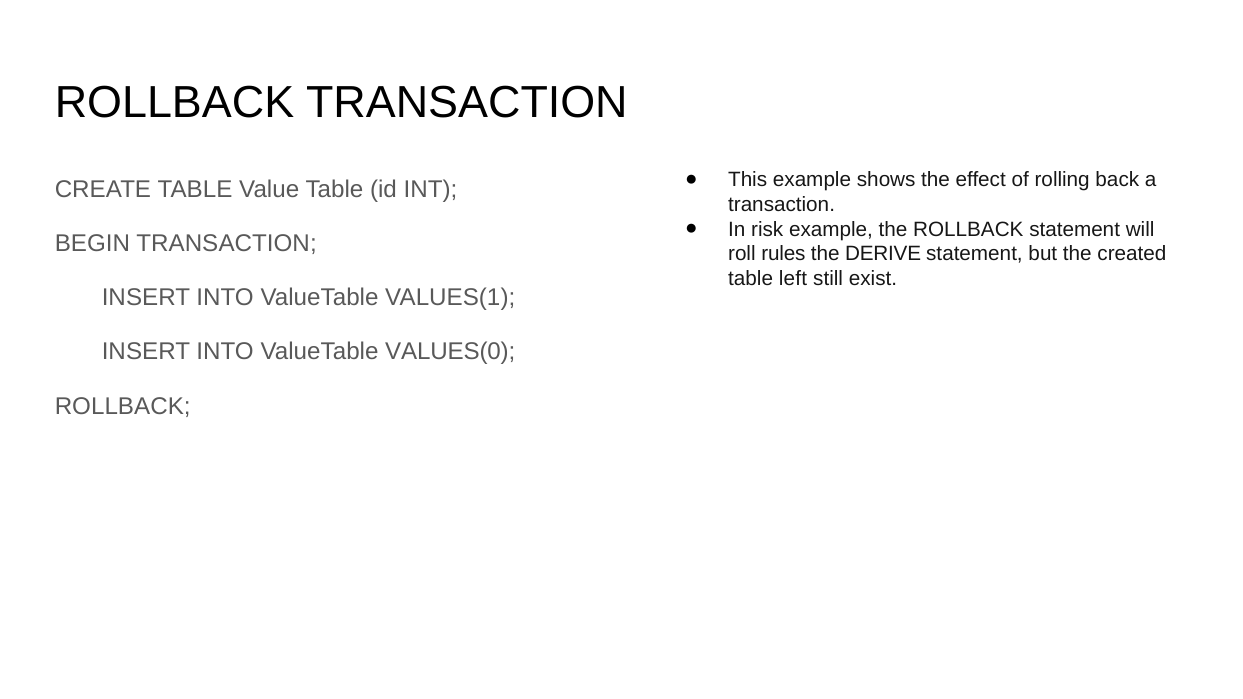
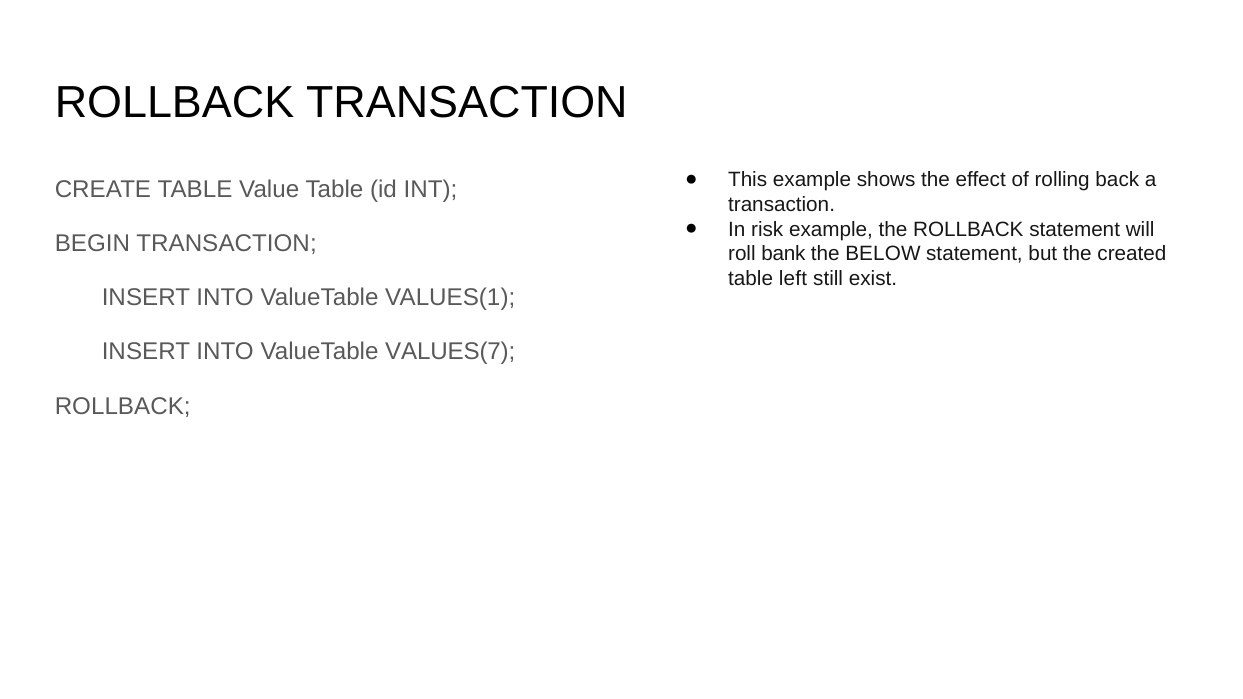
rules: rules -> bank (783, 254)
DERIVE: DERIVE -> BELOW (883, 254)
VALUES(0: VALUES(0 -> VALUES(7 (450, 352)
